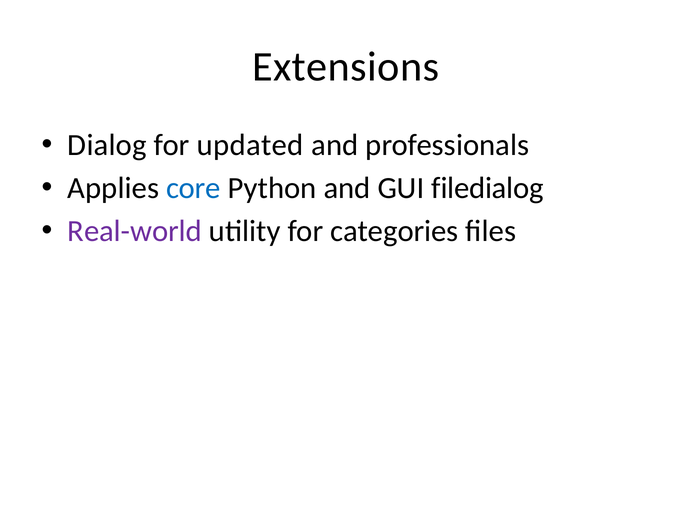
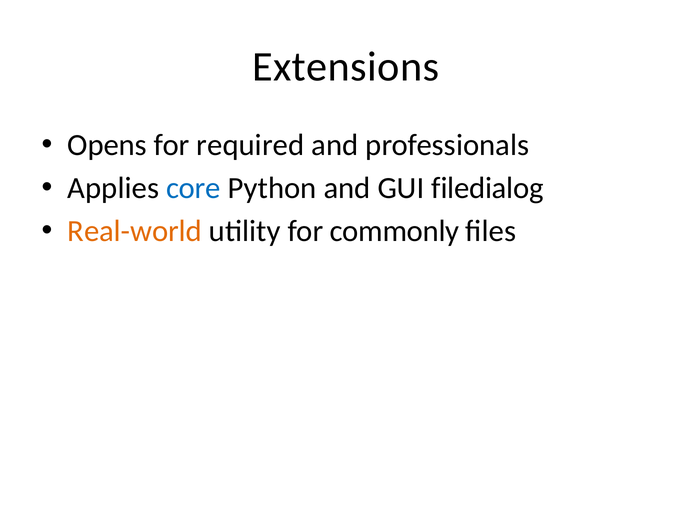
Dialog: Dialog -> Opens (107, 145)
updated: updated -> required (250, 145)
Real-world colour: purple -> orange (135, 231)
categories: categories -> commonly (394, 231)
